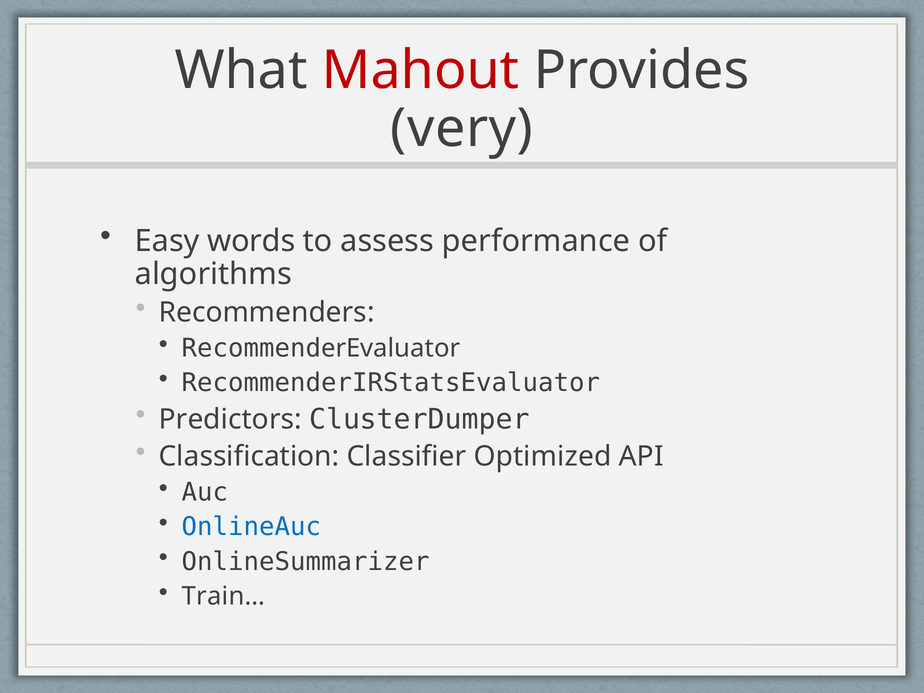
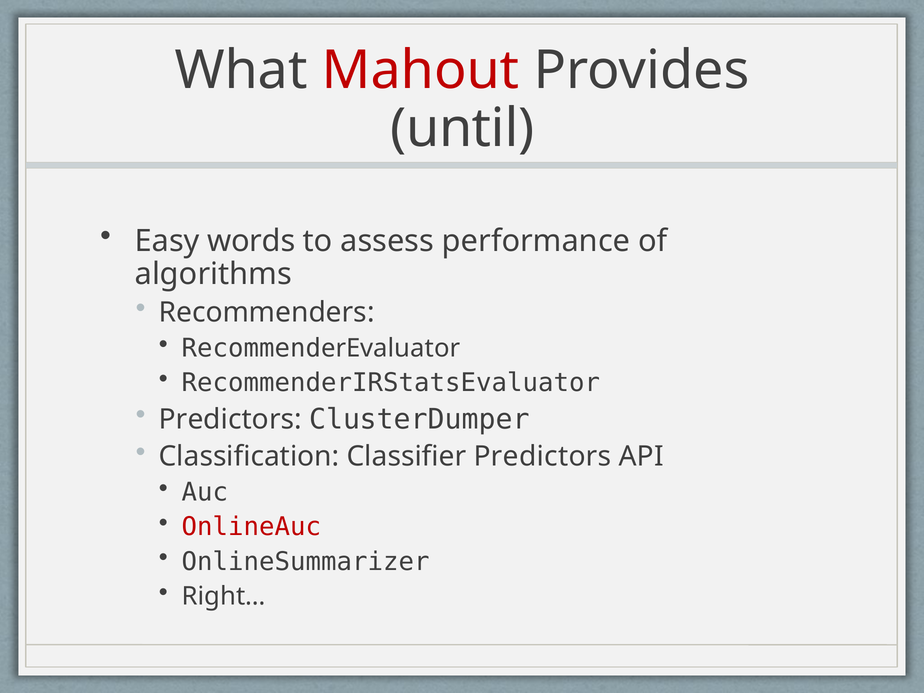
very: very -> until (462, 128)
Classifier Optimized: Optimized -> Predictors (543, 457)
OnlineAuc colour: blue -> red (252, 527)
Train…: Train… -> Right… (224, 596)
